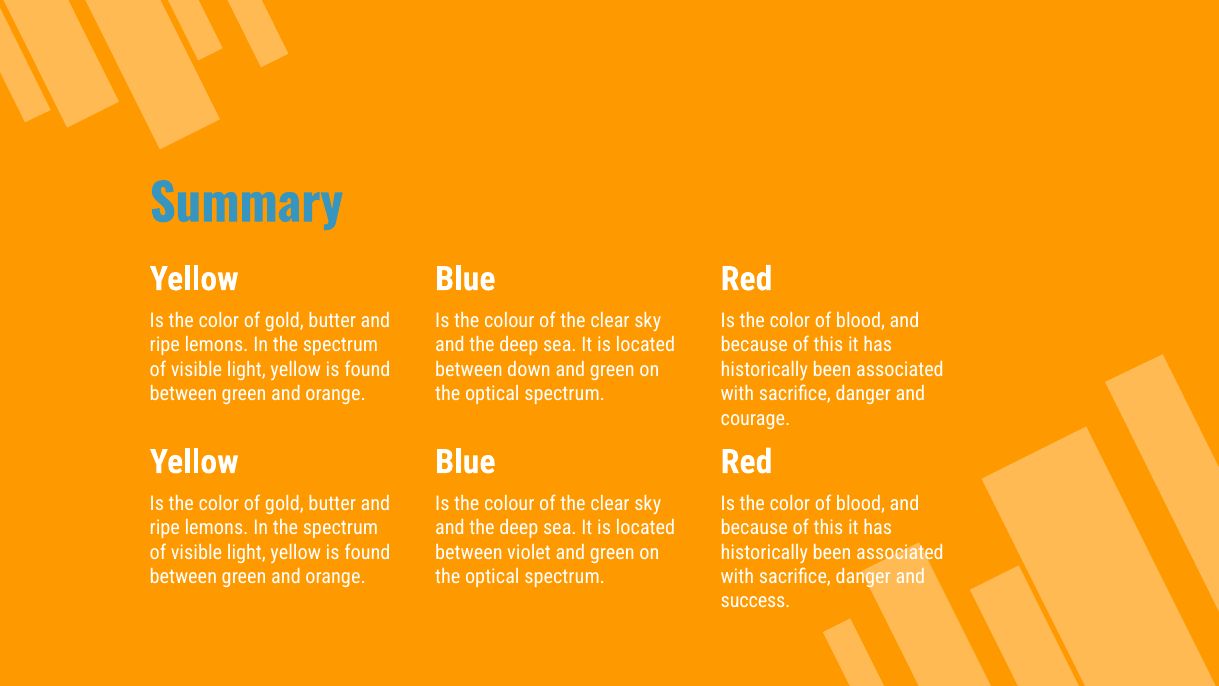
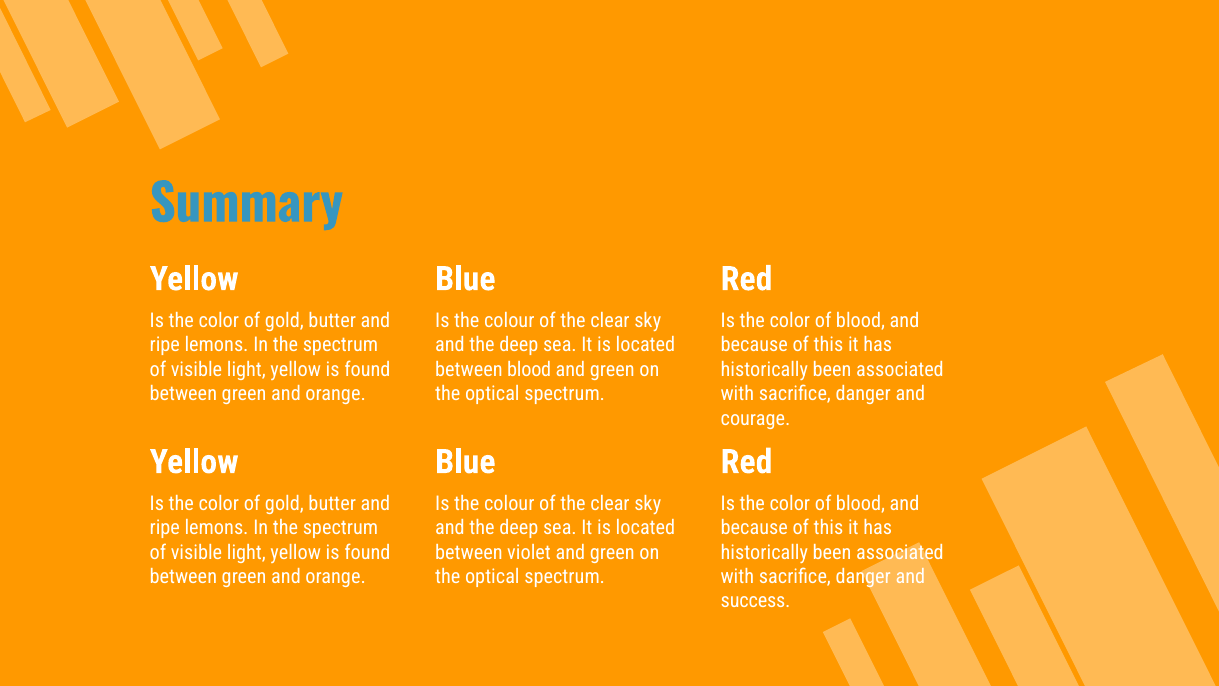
between down: down -> blood (529, 369)
